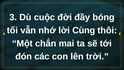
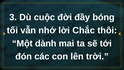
Cùng: Cùng -> Chắc (84, 30)
chắn: chắn -> dành (46, 43)
